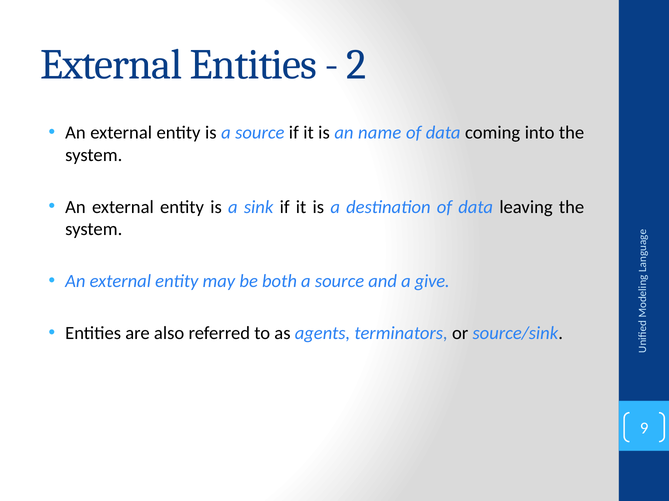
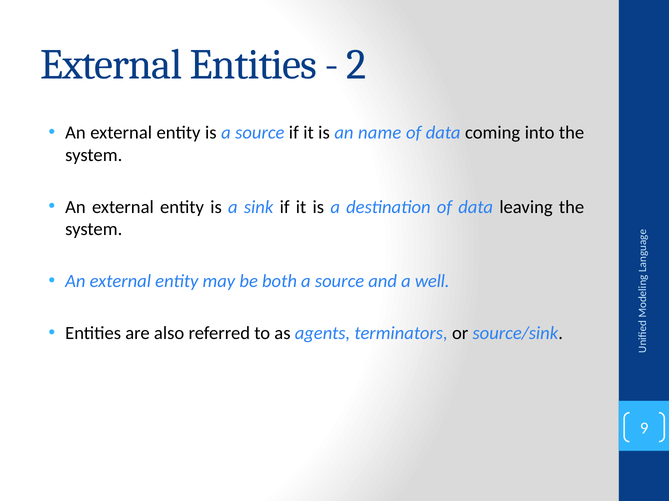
give: give -> well (432, 282)
